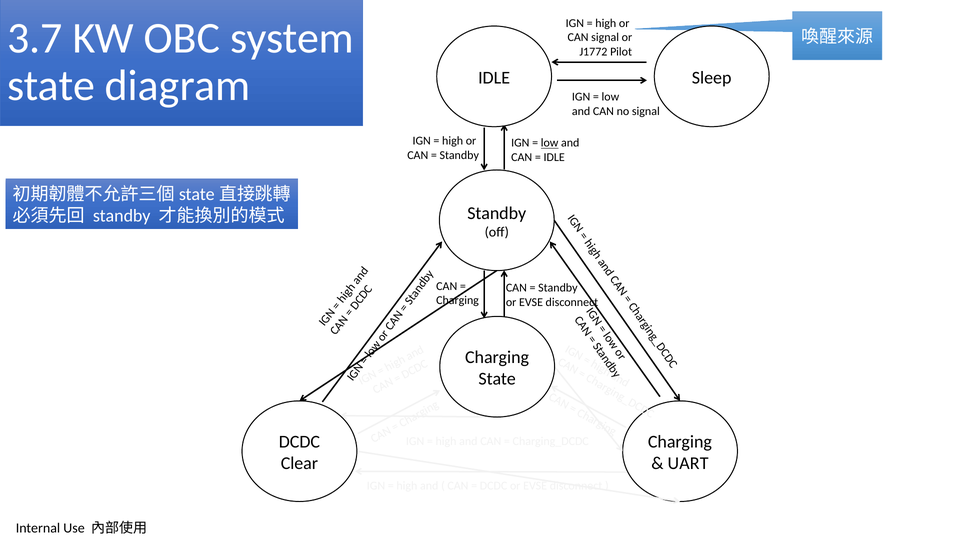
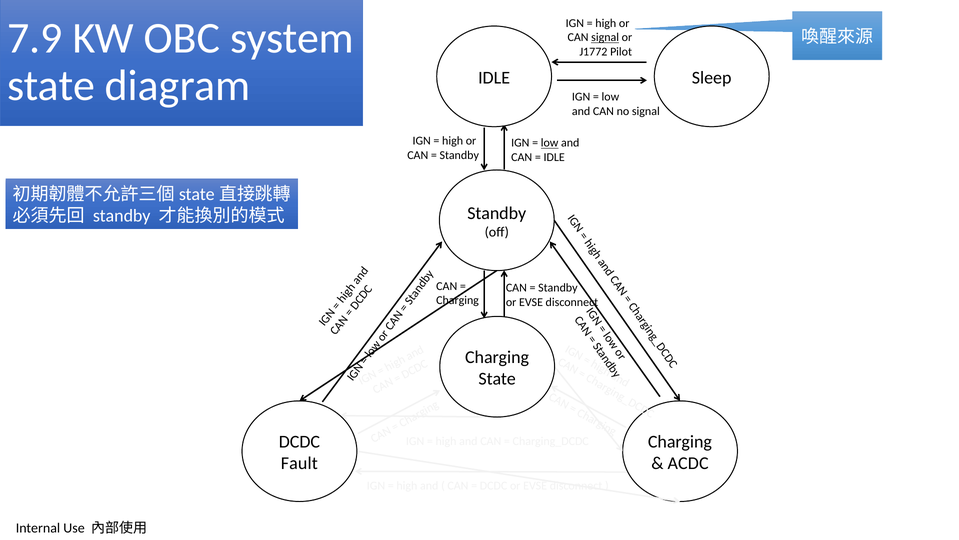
3.7: 3.7 -> 7.9 (35, 38)
signal underline: none -> present (605, 38)
Clear: Clear -> Fault (299, 463)
UART: UART -> ACDC (688, 463)
